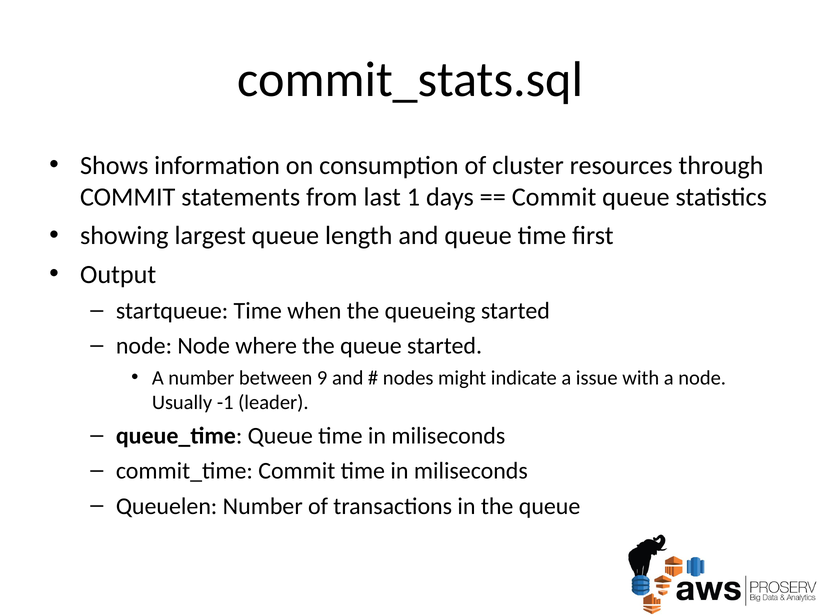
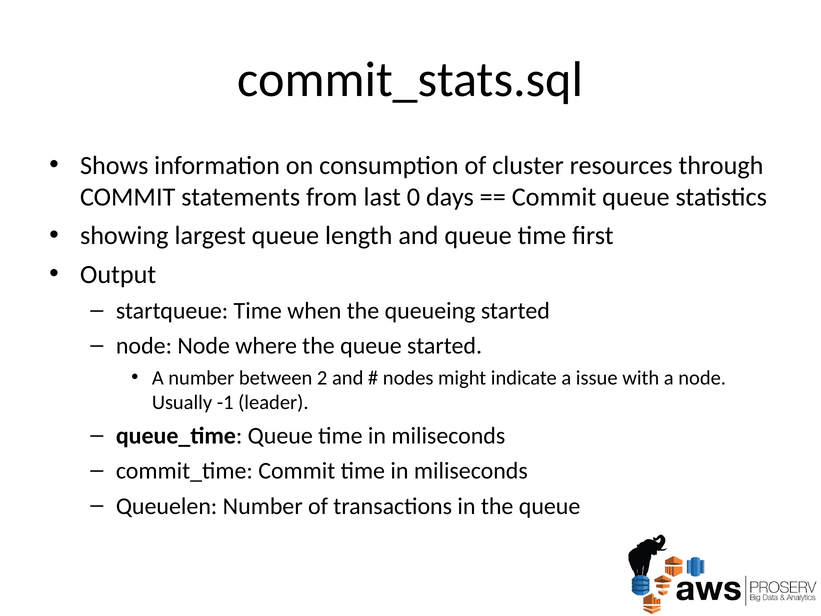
1: 1 -> 0 (413, 197)
9: 9 -> 2 (322, 378)
